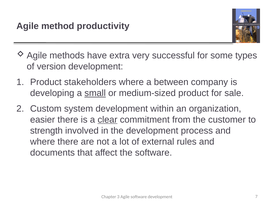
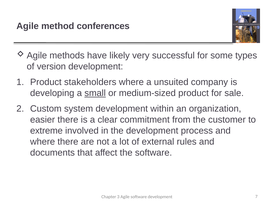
productivity: productivity -> conferences (103, 26)
extra: extra -> likely (120, 55)
between: between -> unsuited (171, 82)
clear underline: present -> none (108, 119)
strength: strength -> extreme (46, 130)
